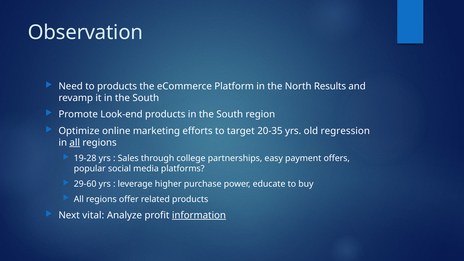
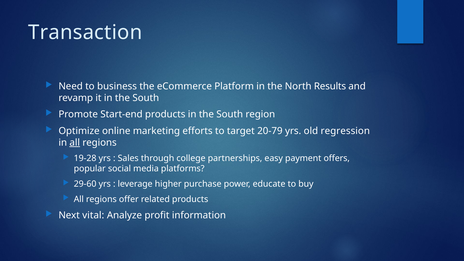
Observation: Observation -> Transaction (85, 33)
to products: products -> business (117, 86)
Look-end: Look-end -> Start-end (121, 114)
20-35: 20-35 -> 20-79 (270, 131)
information underline: present -> none (199, 215)
